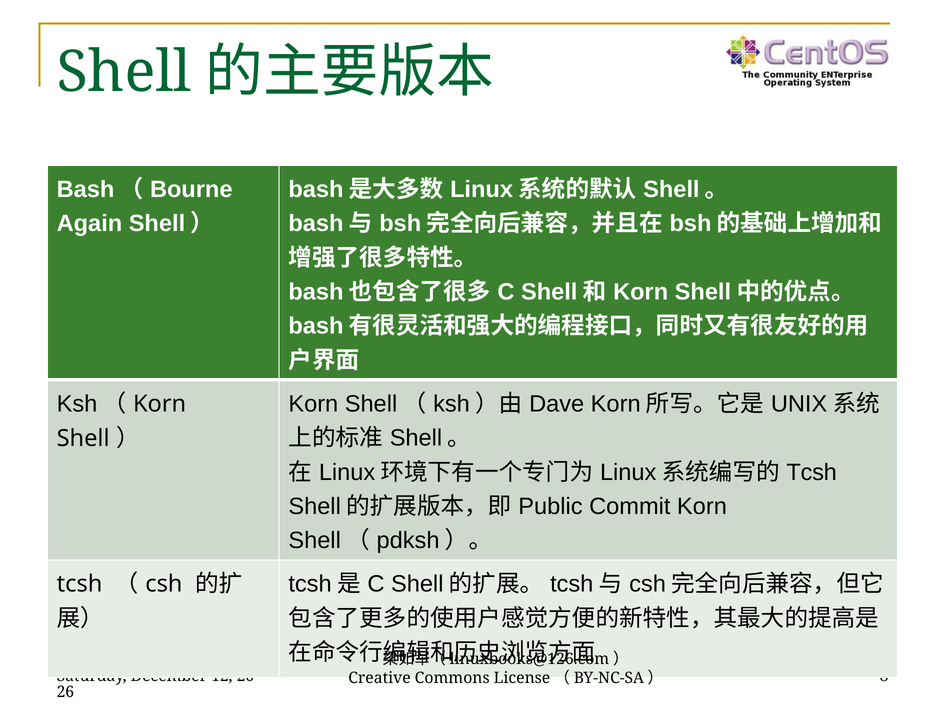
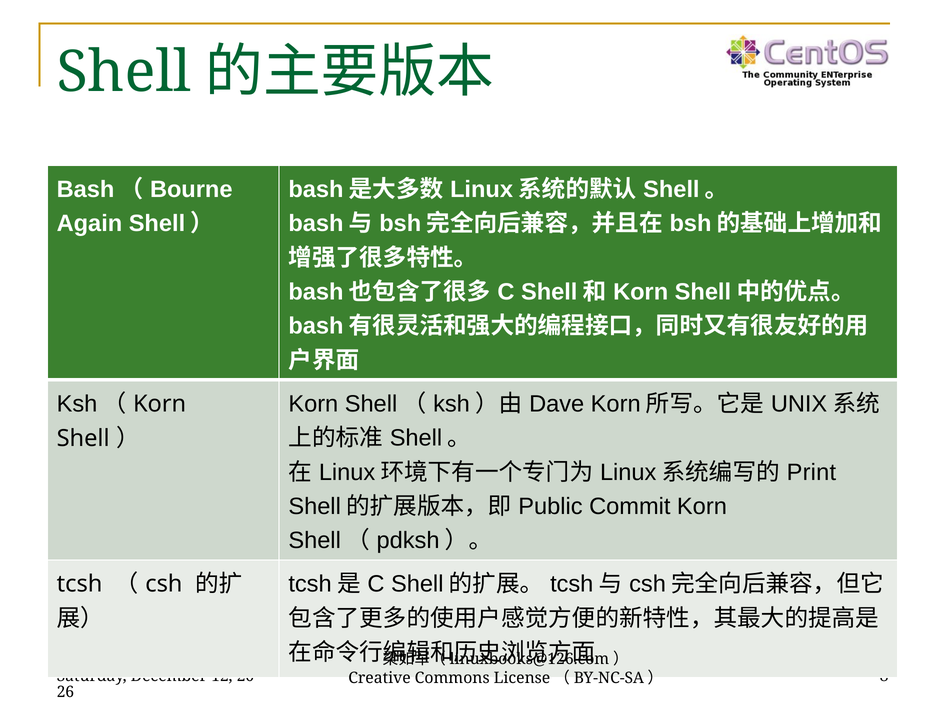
Tcsh: Tcsh -> Print (811, 473)
